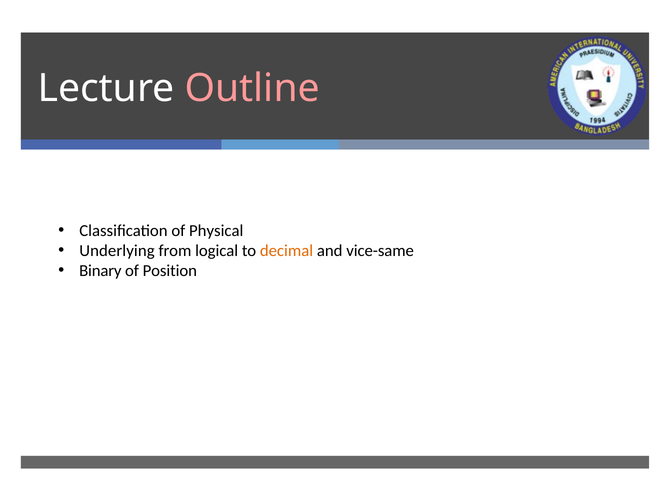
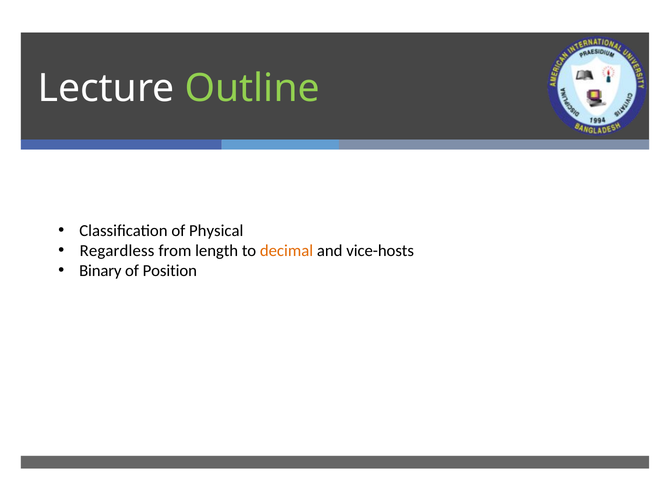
Outline colour: pink -> light green (252, 89)
Underlying: Underlying -> Regardless (117, 251)
logical: logical -> length (217, 251)
vice-same: vice-same -> vice-hosts (380, 251)
